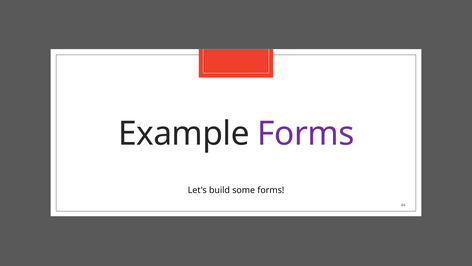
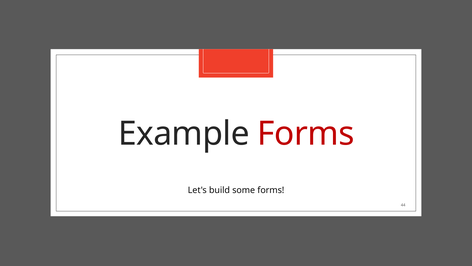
Forms colour: purple -> red (306, 134)
